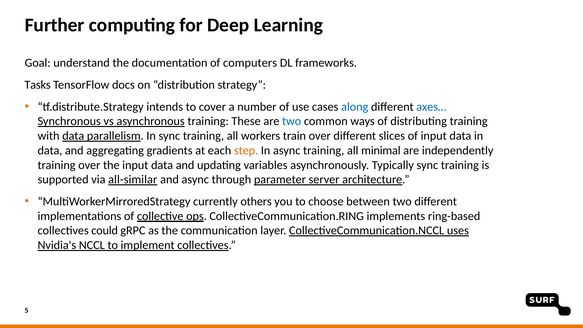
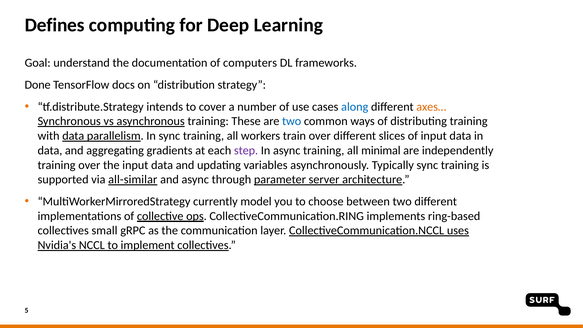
Further: Further -> Defines (55, 25)
Tasks: Tasks -> Done (38, 85)
axes… colour: blue -> orange (431, 107)
step colour: orange -> purple (246, 150)
others: others -> model (256, 201)
could: could -> small (105, 231)
